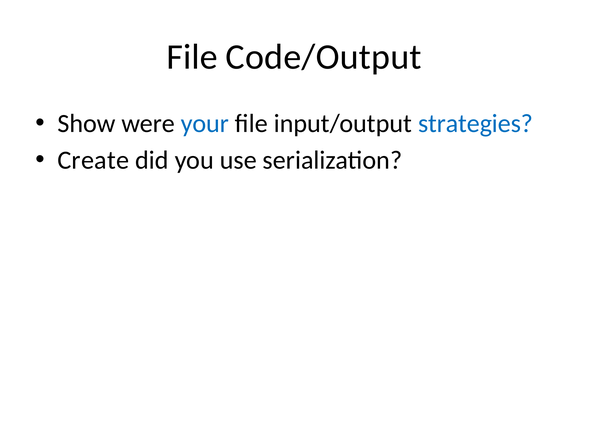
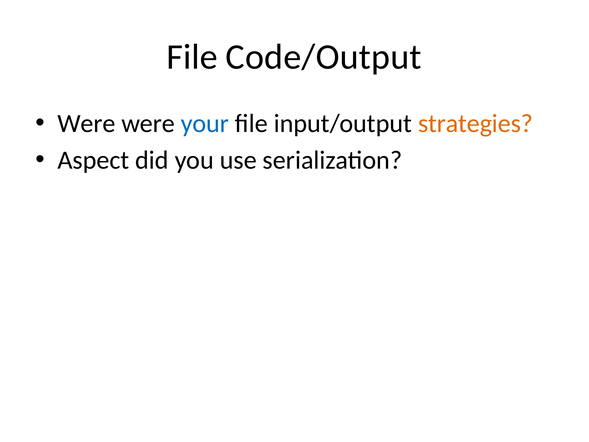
Show: Show -> Were (87, 124)
strategies colour: blue -> orange (475, 124)
Create: Create -> Aspect (93, 160)
